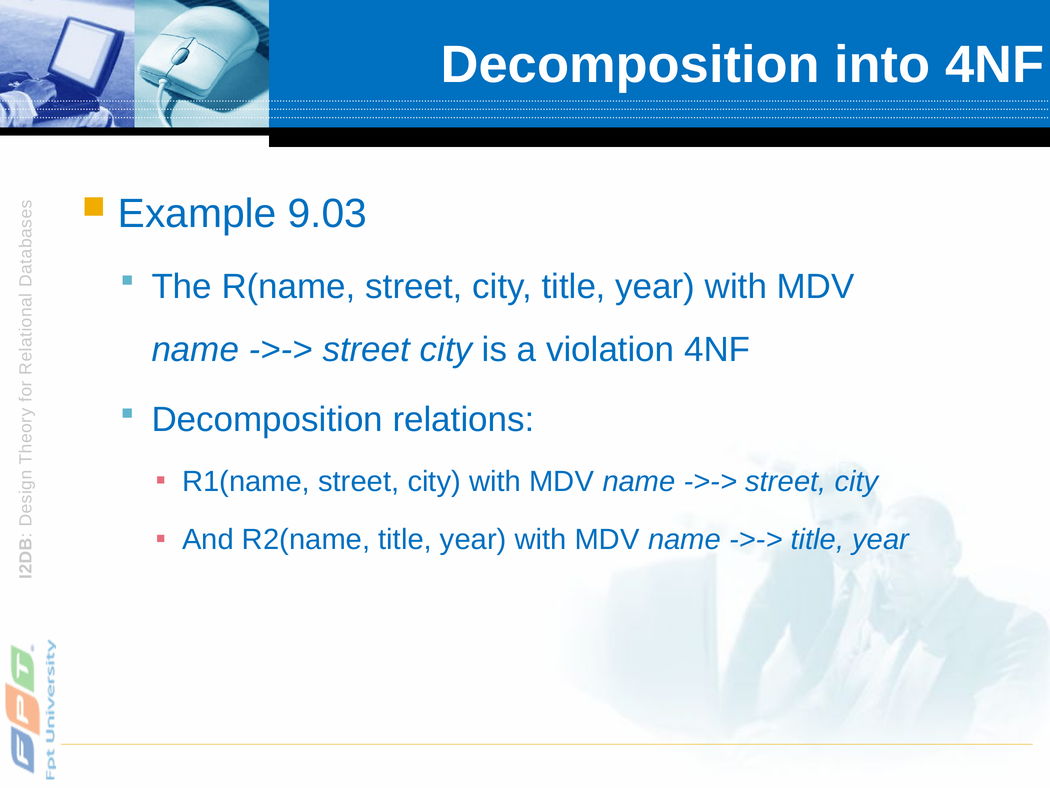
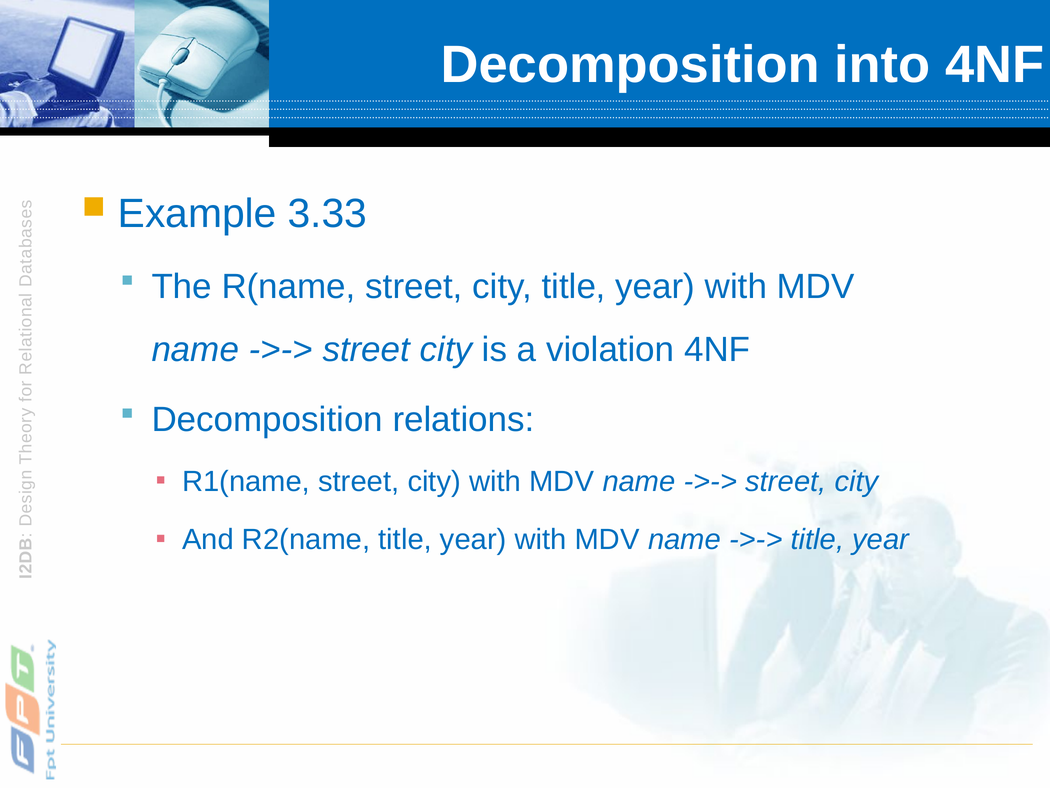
9.03: 9.03 -> 3.33 (327, 214)
